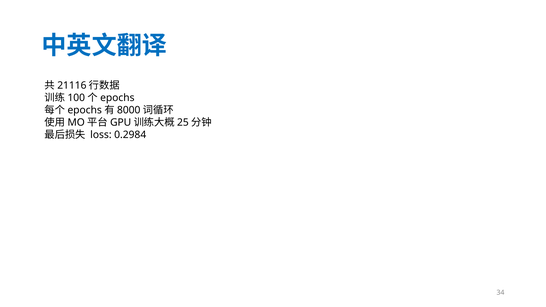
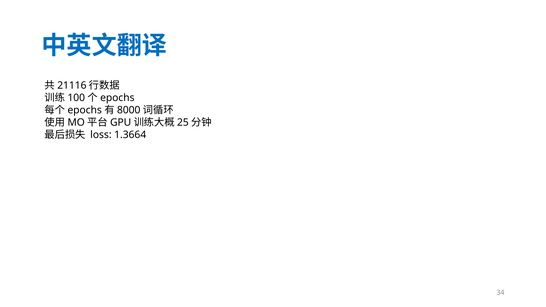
0.2984: 0.2984 -> 1.3664 (130, 135)
